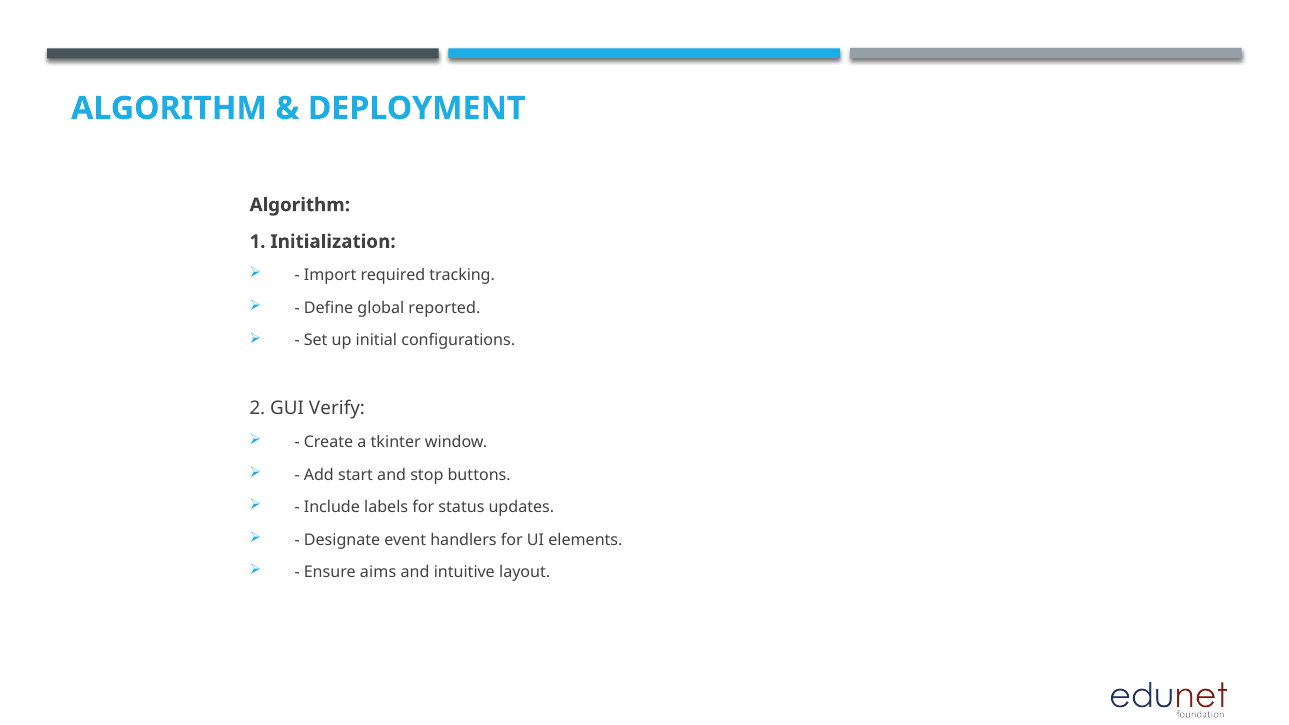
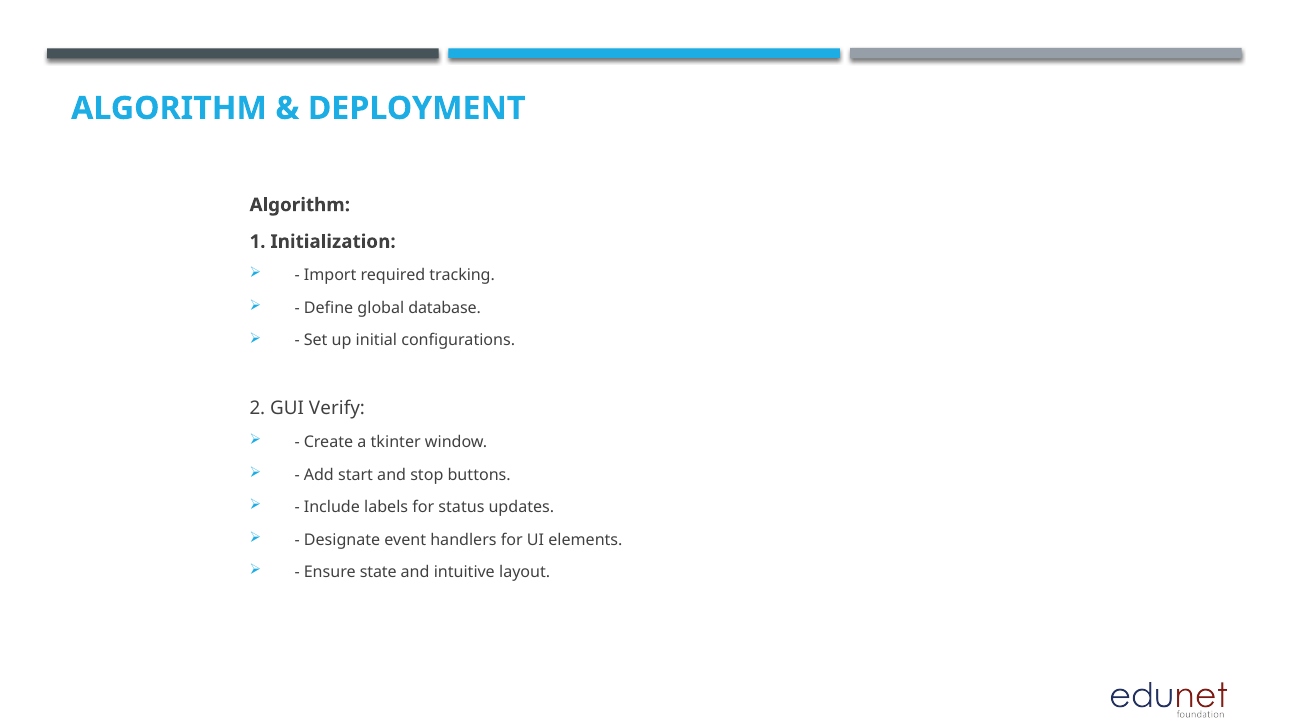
reported: reported -> database (445, 308)
aims: aims -> state (378, 573)
